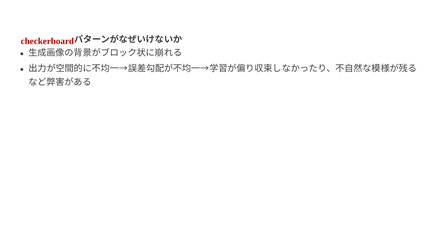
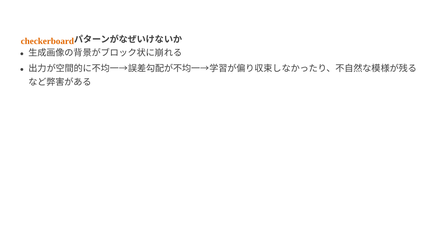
checkerboard colour: red -> orange (47, 41)
